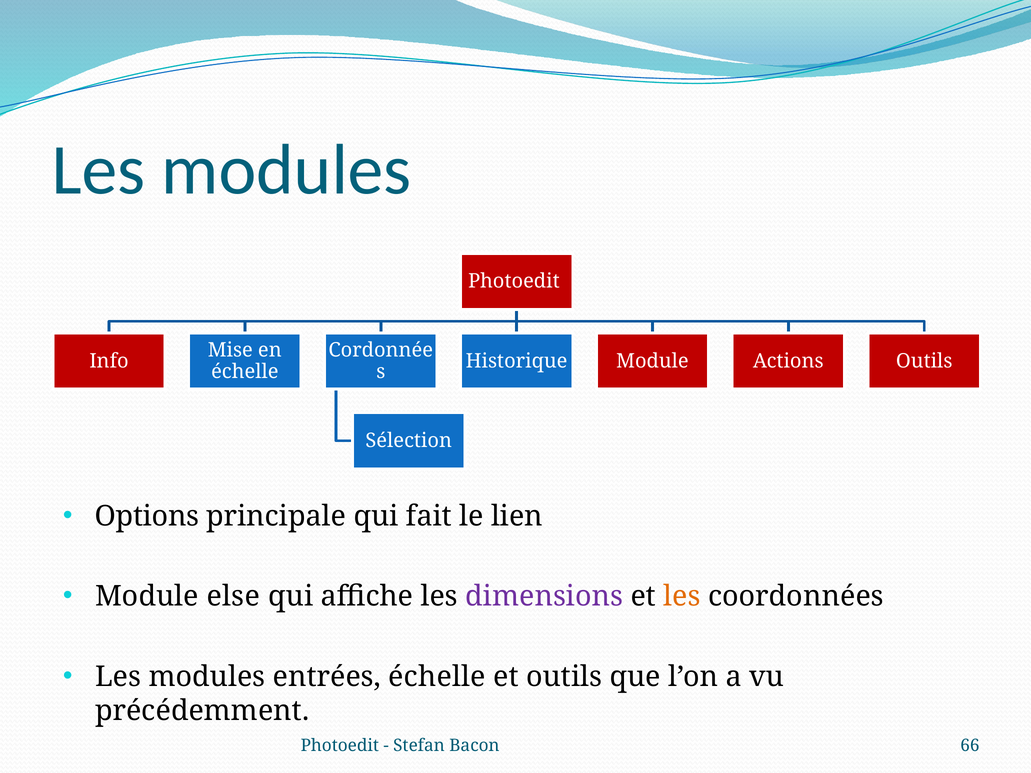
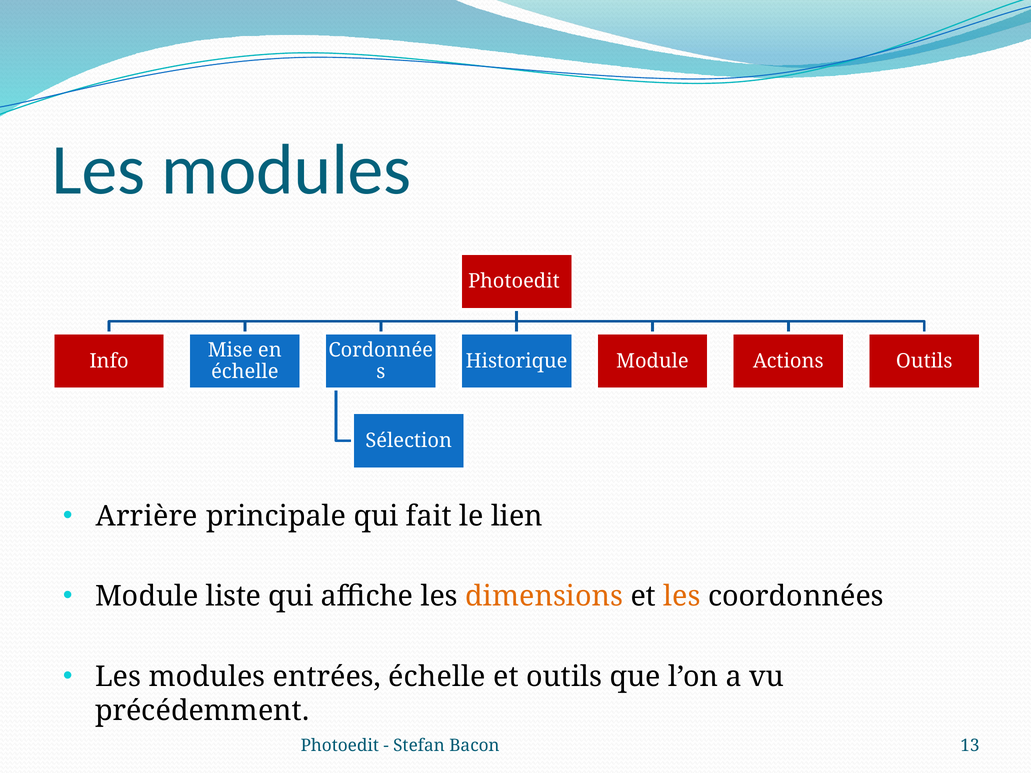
Options: Options -> Arrière (147, 516)
else: else -> liste (234, 597)
dimensions colour: purple -> orange (544, 597)
66: 66 -> 13 (970, 746)
